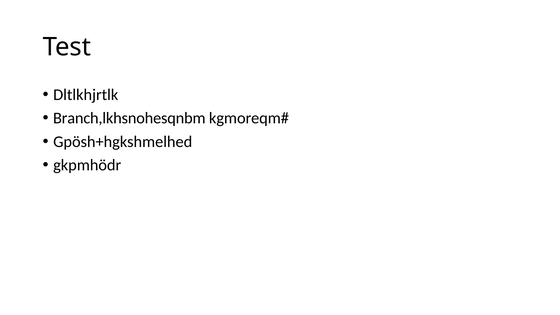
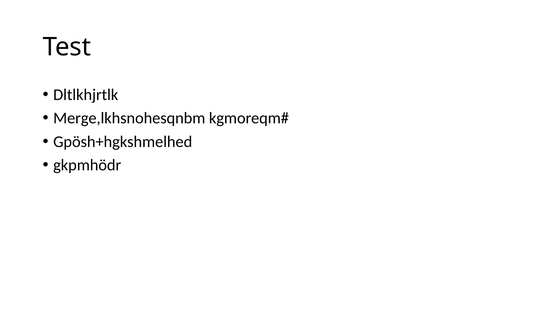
Branch,lkhsnohesqnbm: Branch,lkhsnohesqnbm -> Merge,lkhsnohesqnbm (129, 118)
